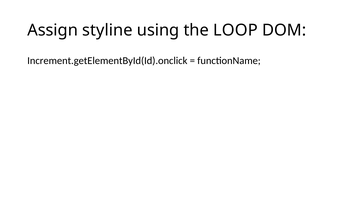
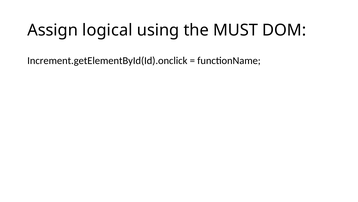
styline: styline -> logical (107, 30)
LOOP: LOOP -> MUST (236, 30)
